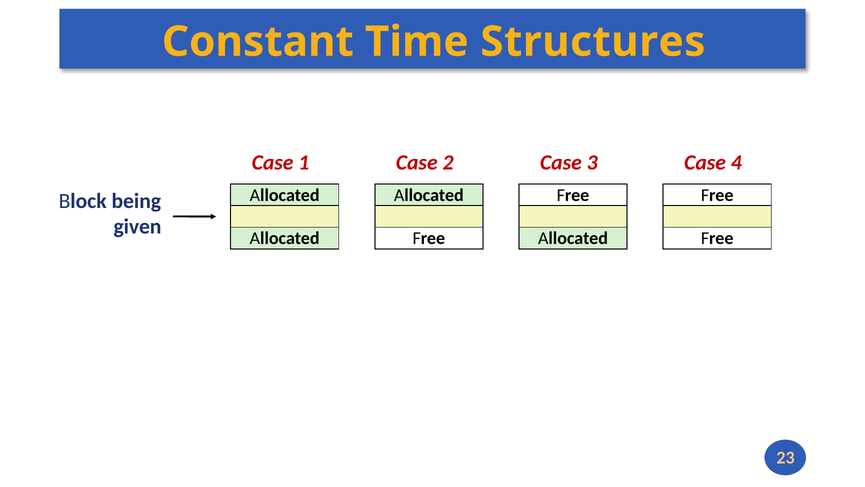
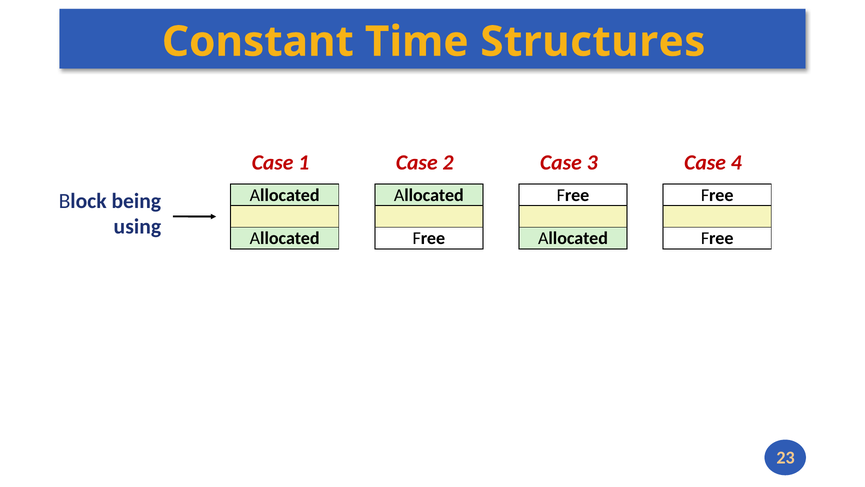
given: given -> using (137, 226)
